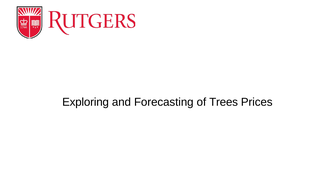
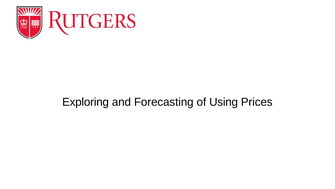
Trees: Trees -> Using (224, 102)
